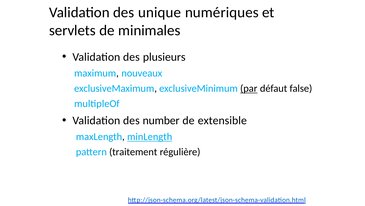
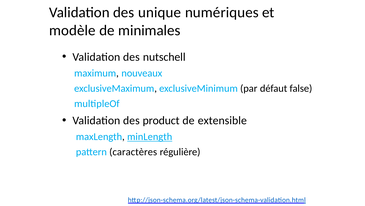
servlets: servlets -> modèle (72, 30)
plusieurs: plusieurs -> nutschell (164, 57)
par underline: present -> none (249, 88)
number: number -> product (161, 120)
traitement: traitement -> caractères (133, 152)
